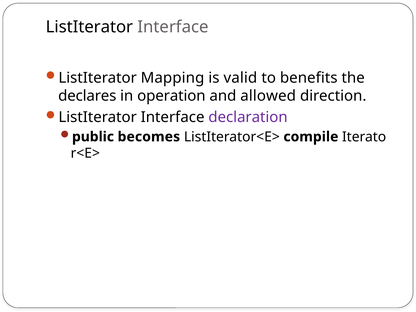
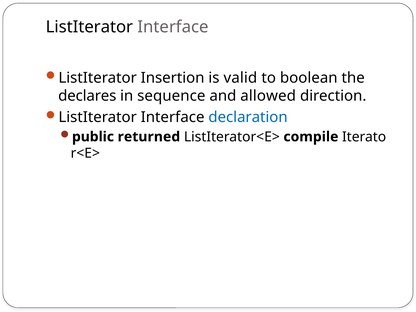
Mapping: Mapping -> Insertion (173, 78)
benefits: benefits -> boolean (309, 78)
operation: operation -> sequence (171, 96)
declaration colour: purple -> blue (248, 117)
becomes: becomes -> returned (149, 137)
